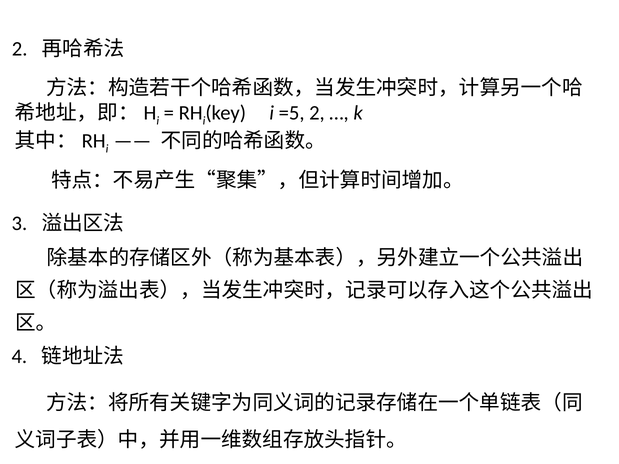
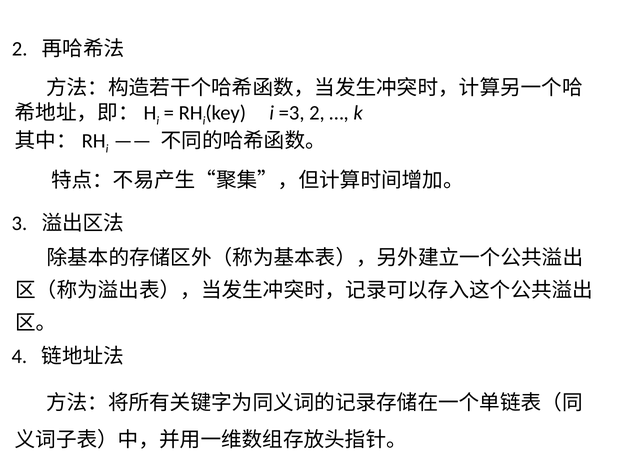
=5: =5 -> =3 (292, 113)
